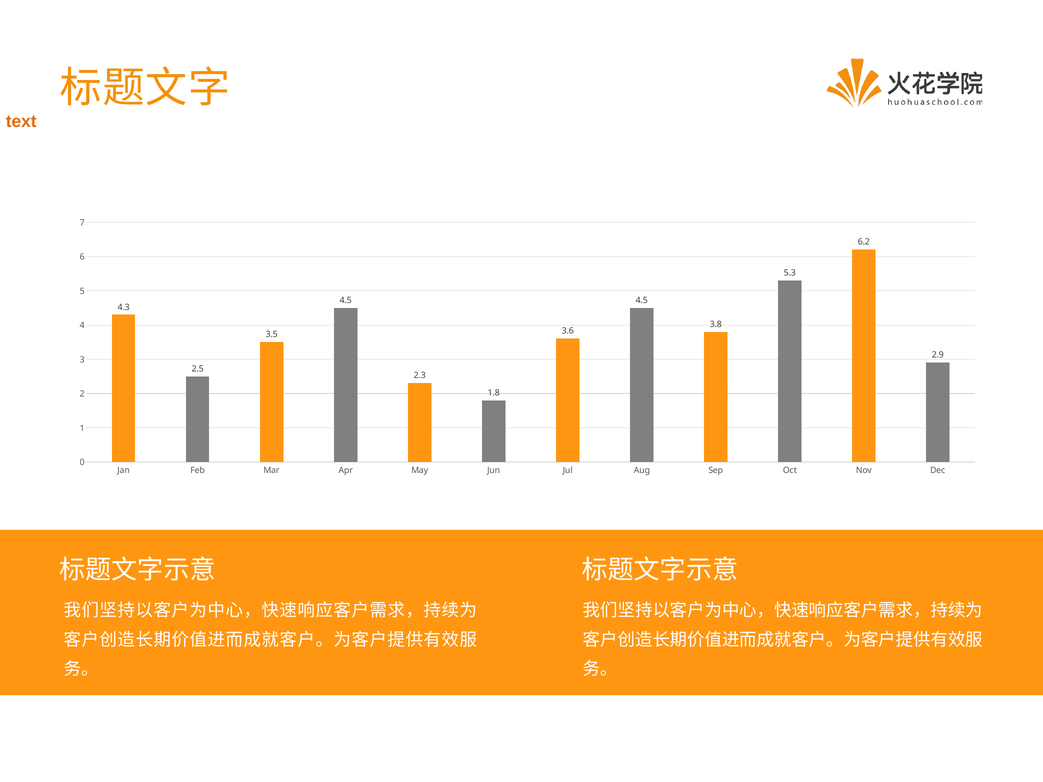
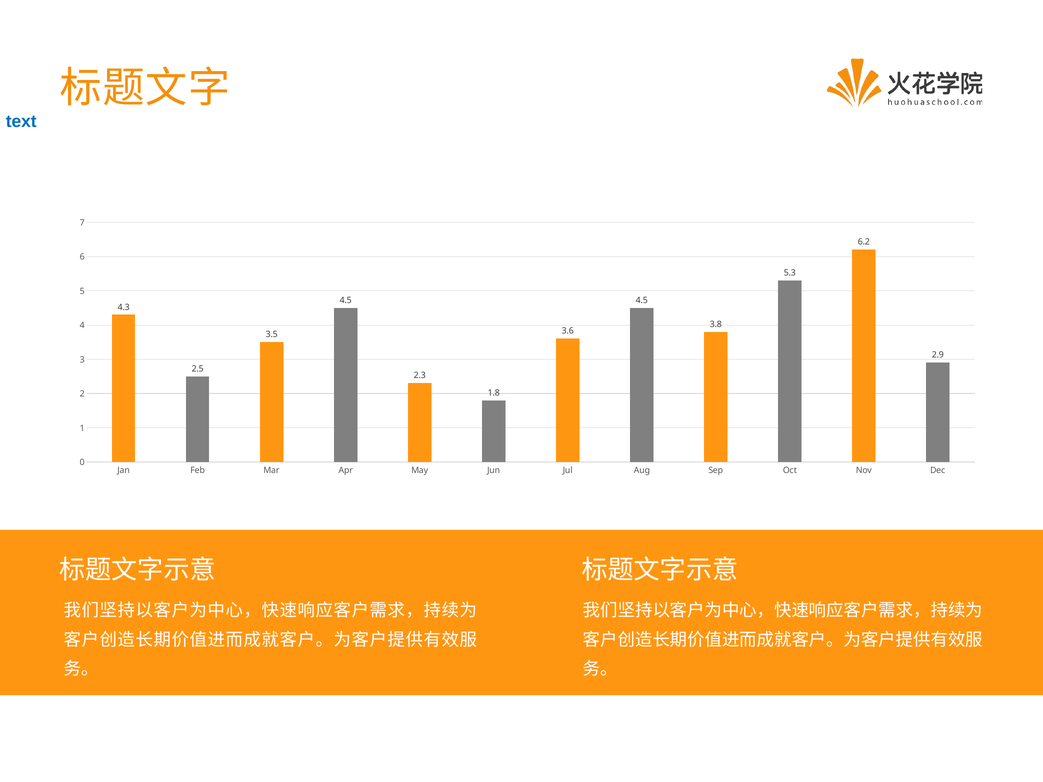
text colour: orange -> blue (21, 121)
